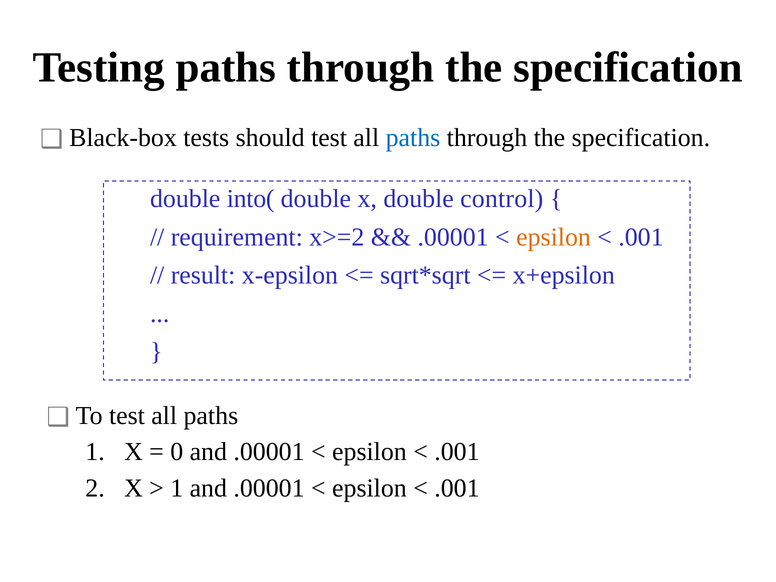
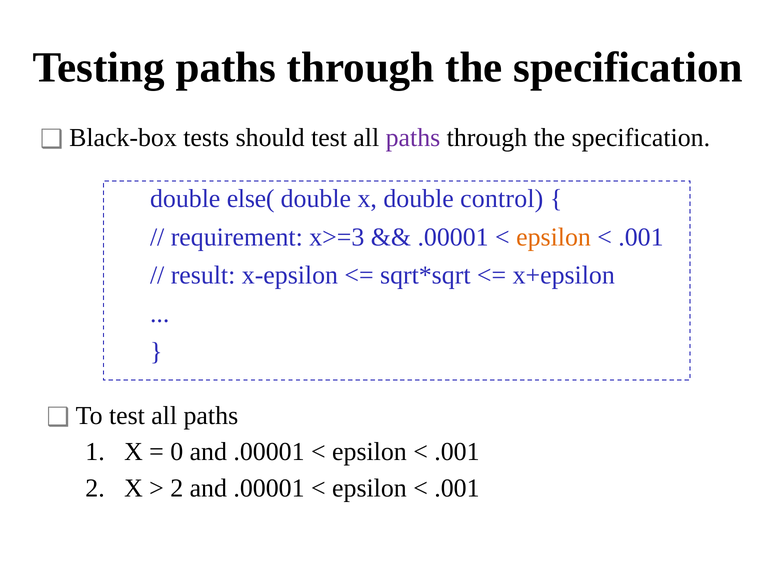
paths colour: blue -> purple (413, 138)
into(: into( -> else( (251, 199)
x>=2: x>=2 -> x>=3 (337, 237)
1: 1 -> 2 (177, 488)
